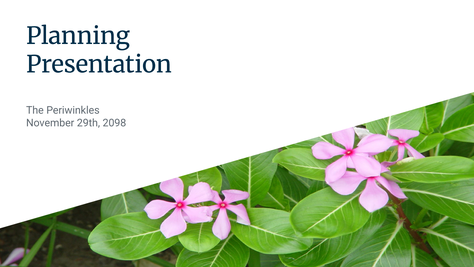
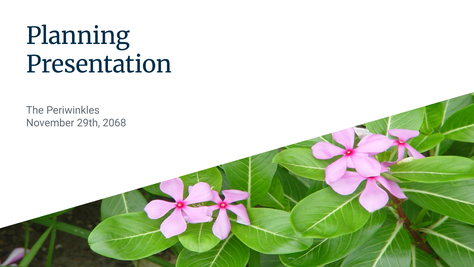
2098: 2098 -> 2068 (114, 123)
